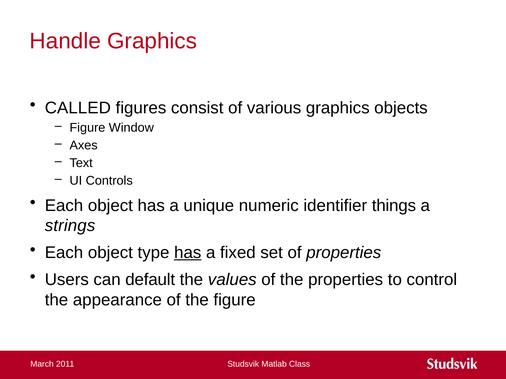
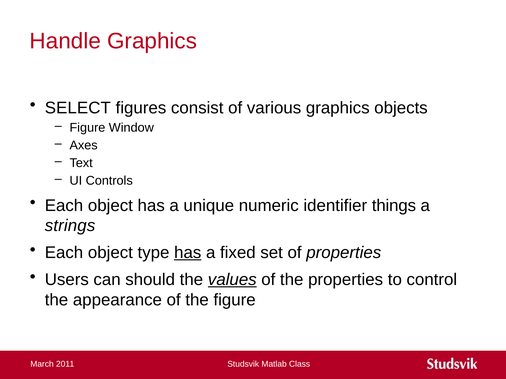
CALLED: CALLED -> SELECT (78, 108)
default: default -> should (150, 280)
values underline: none -> present (232, 280)
